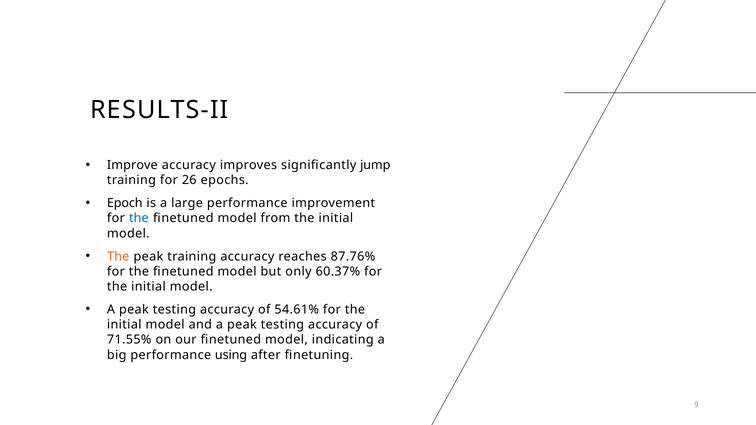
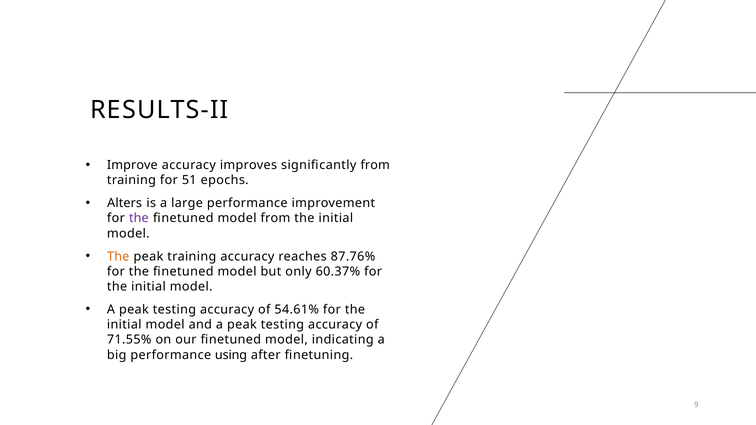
significantly jump: jump -> from (375, 165)
26: 26 -> 51 (189, 180)
Epoch: Epoch -> Alters (125, 203)
the colour: blue -> purple (139, 218)
